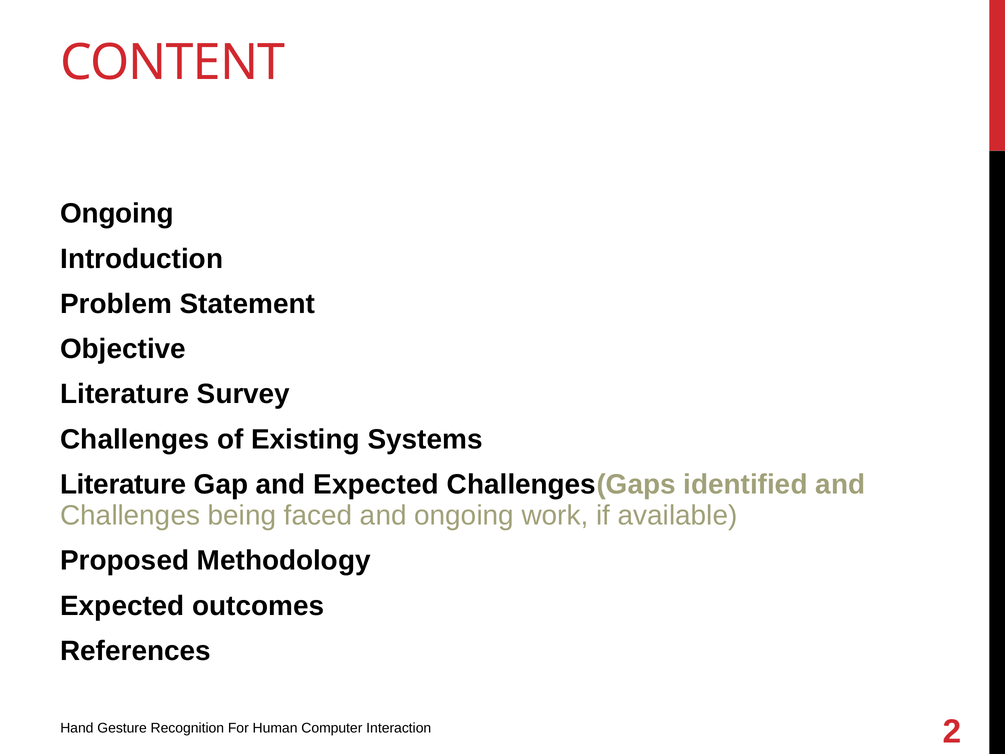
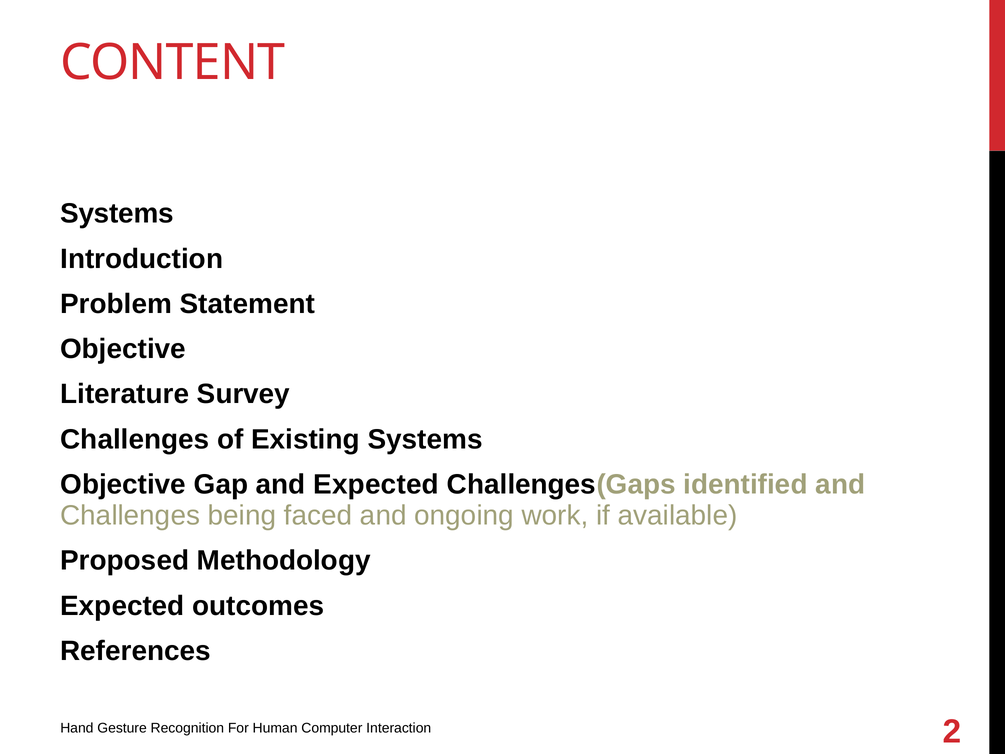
Ongoing: Ongoing -> Systems (117, 214)
Literature: Literature -> Objective (123, 484)
